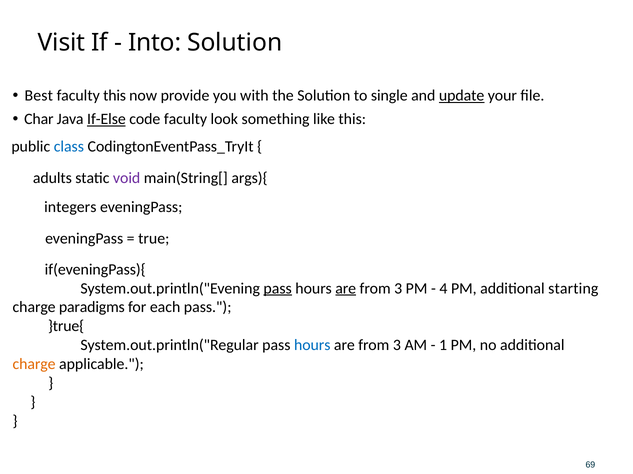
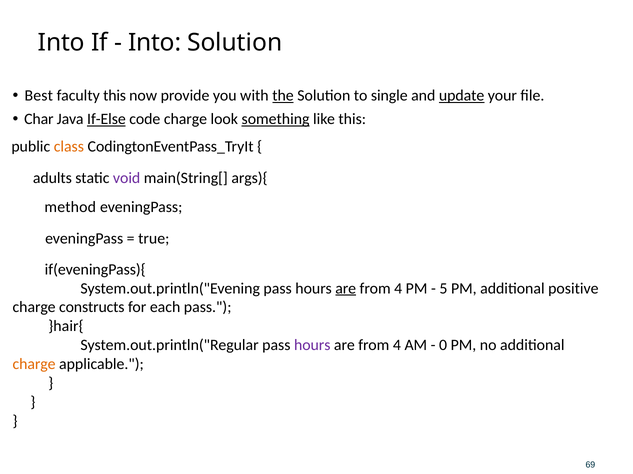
Visit: Visit -> Into (61, 43)
the underline: none -> present (283, 96)
code faculty: faculty -> charge (185, 119)
something underline: none -> present (276, 119)
class colour: blue -> orange (69, 147)
integers: integers -> method (70, 207)
pass underline: present -> none (278, 289)
3: 3 -> 4 (398, 289)
4: 4 -> 5 (443, 289)
starting: starting -> positive (573, 289)
paradigms: paradigms -> constructs (92, 308)
}true{: }true{ -> }hair{ (66, 327)
hours colour: blue -> purple (312, 346)
3: 3 -> 4 (397, 346)
1: 1 -> 0 (443, 346)
